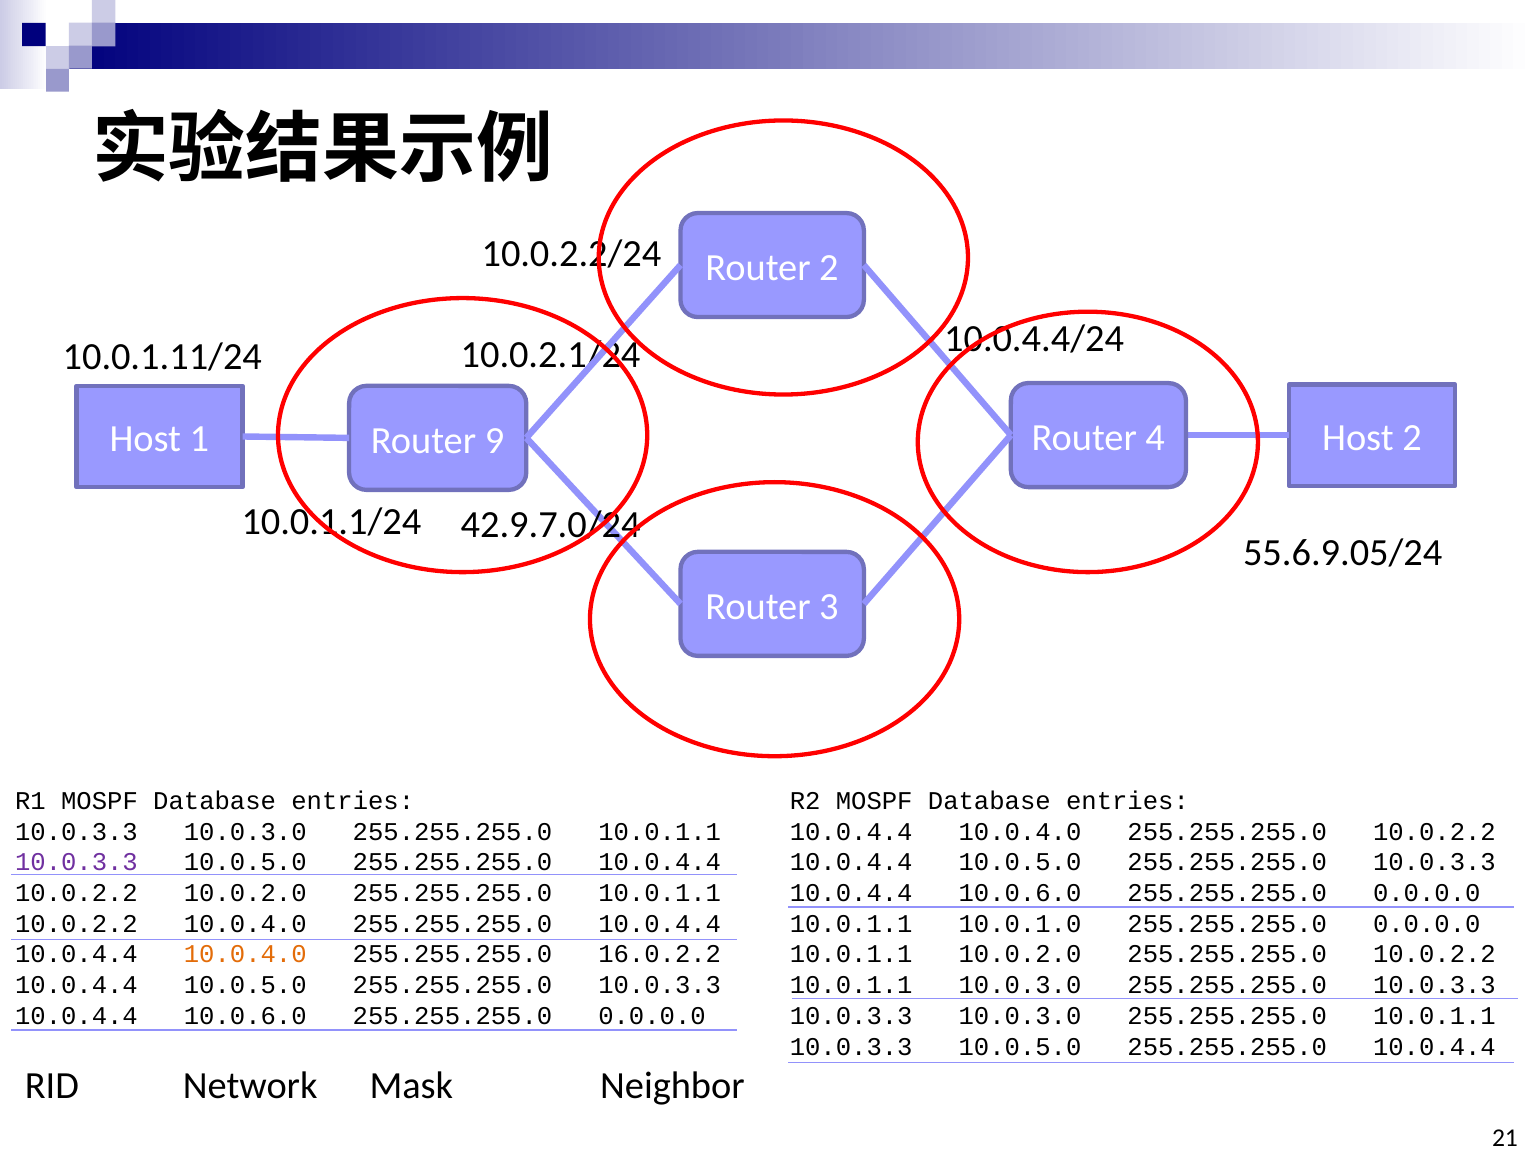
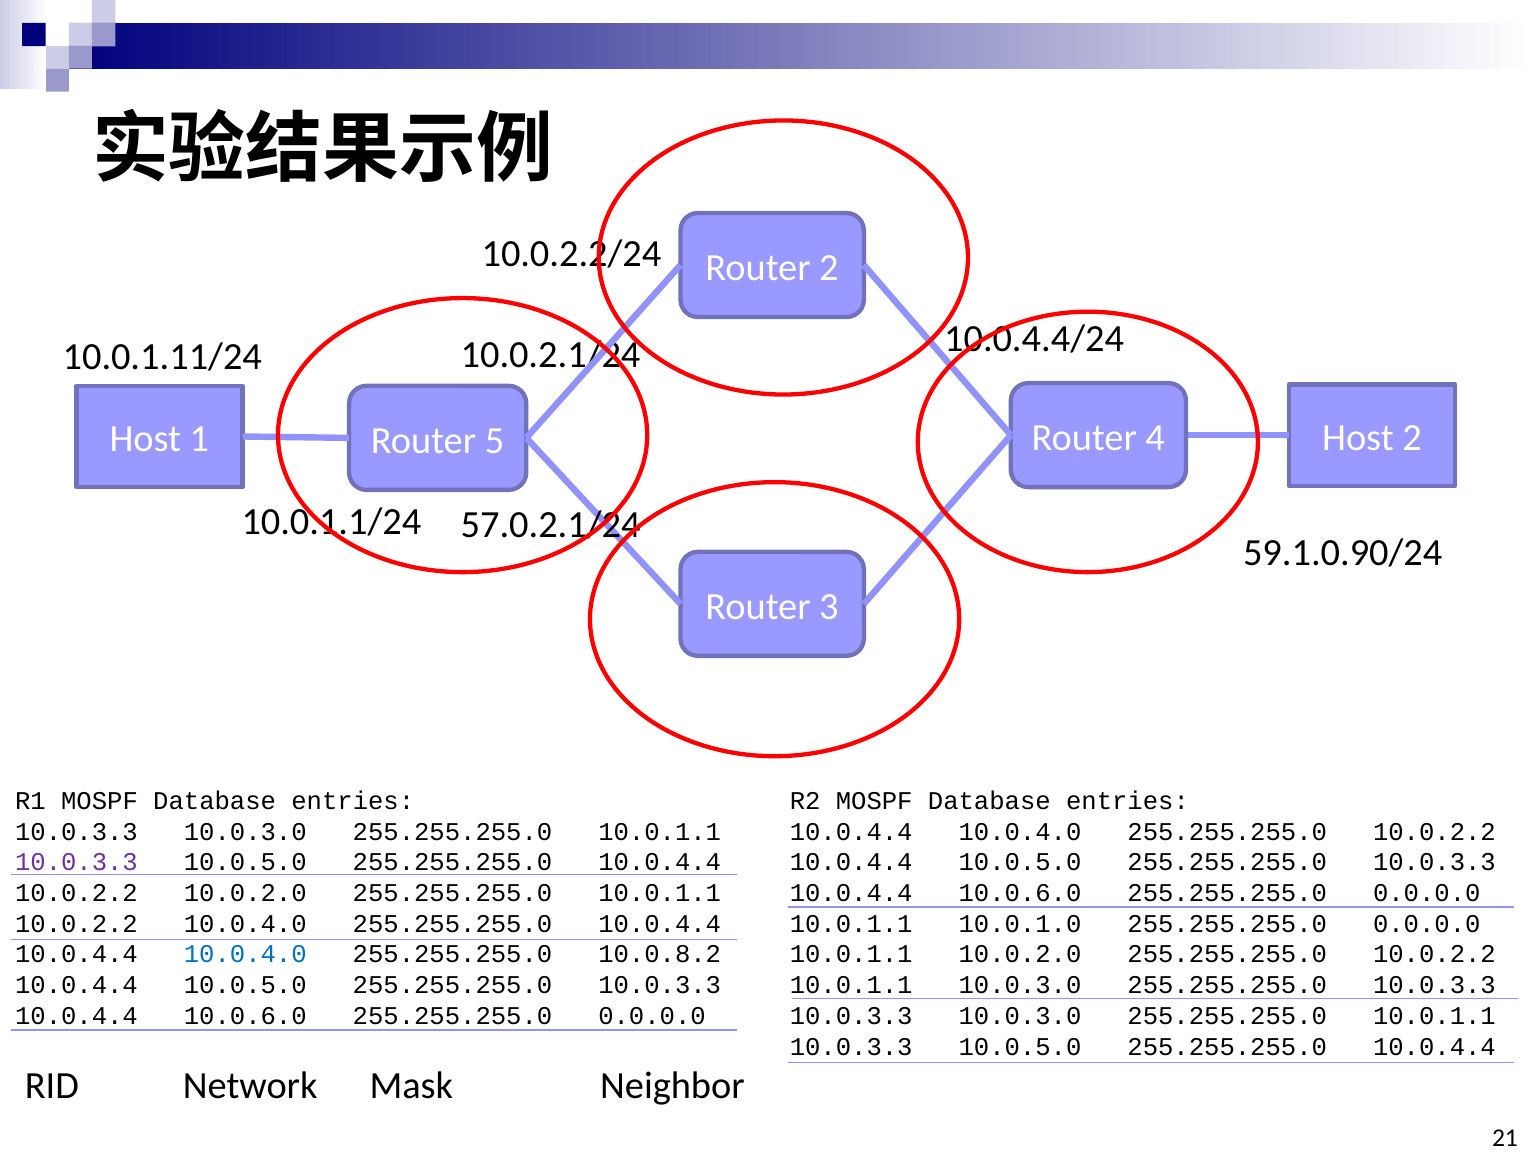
9: 9 -> 5 (494, 441)
42.9.7.0/24: 42.9.7.0/24 -> 57.0.2.1/24 (551, 525)
55.6.9.05/24: 55.6.9.05/24 -> 59.1.0.90/24 (1343, 553)
10.0.4.0 colour: orange -> blue (245, 954)
16.0.2.2: 16.0.2.2 -> 10.0.8.2 (660, 954)
